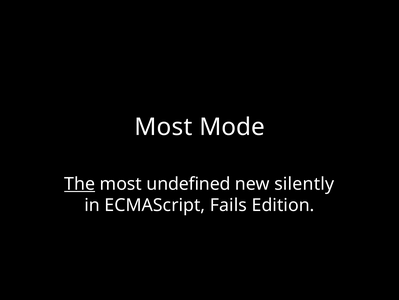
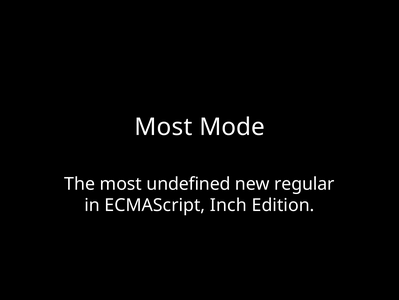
The underline: present -> none (80, 183)
silently: silently -> regular (304, 183)
Fails: Fails -> Inch (228, 205)
